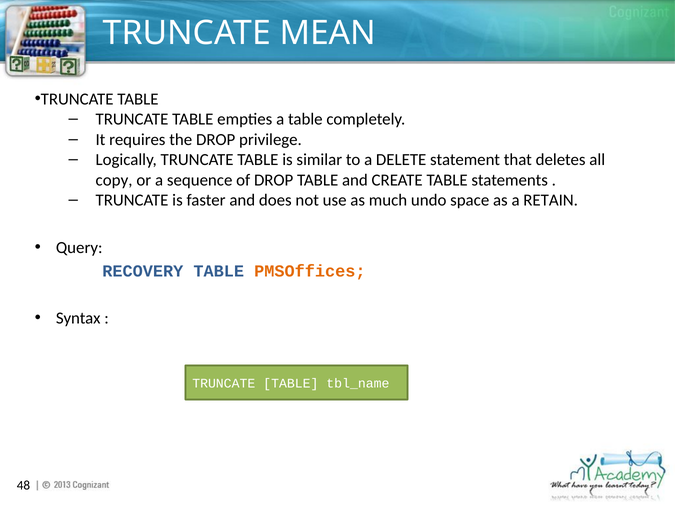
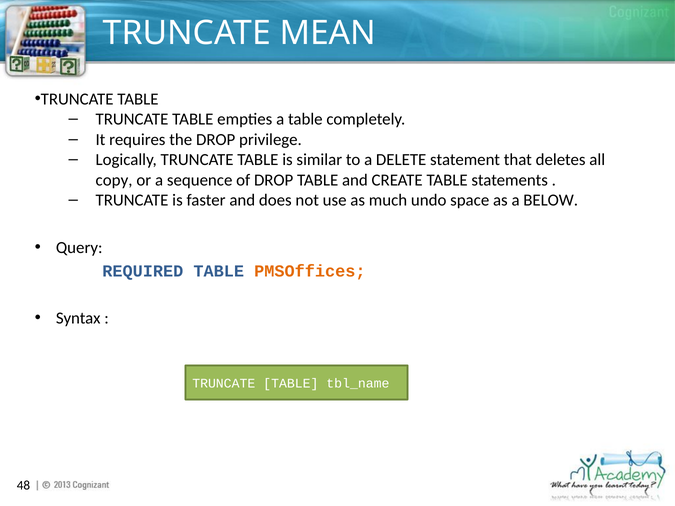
RETAIN: RETAIN -> BELOW (551, 200)
RECOVERY: RECOVERY -> REQUIRED (143, 271)
